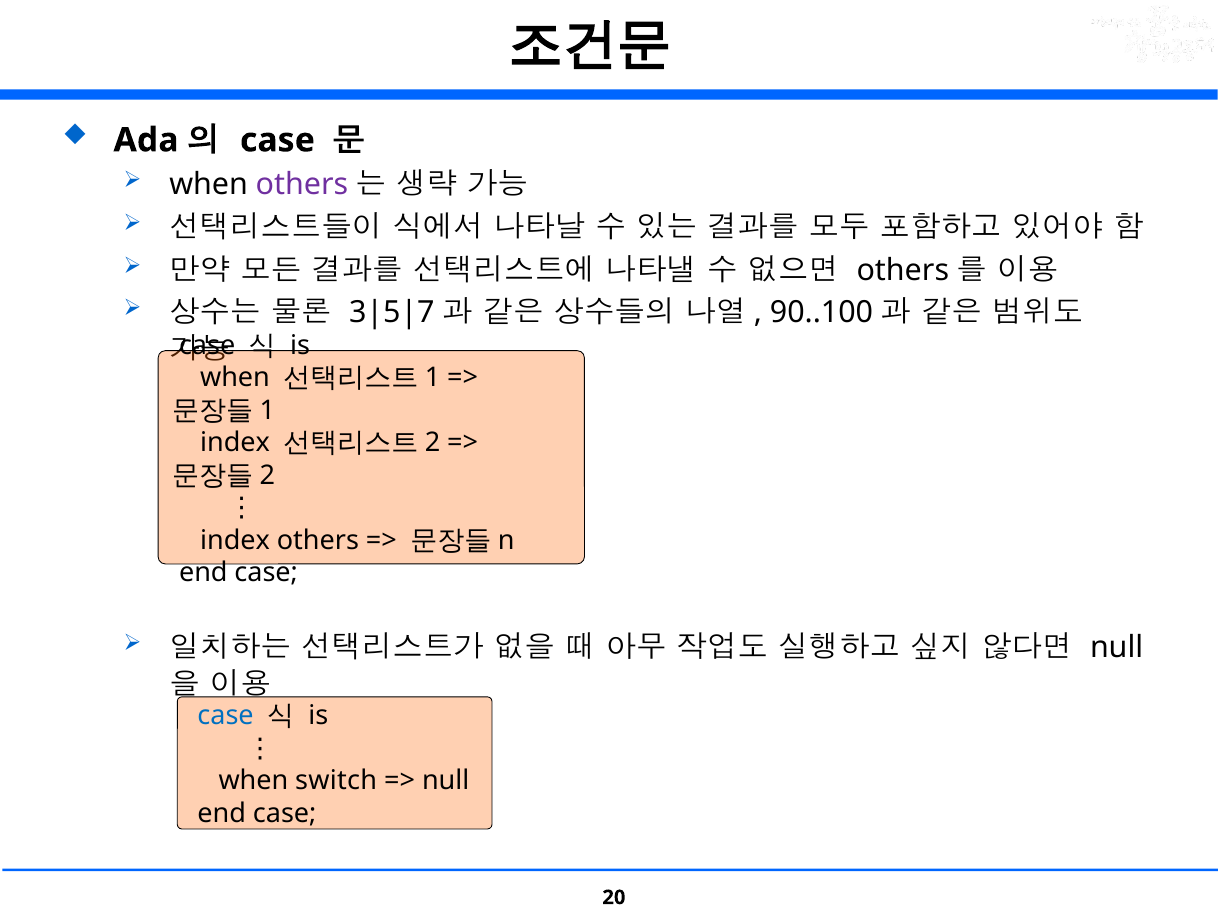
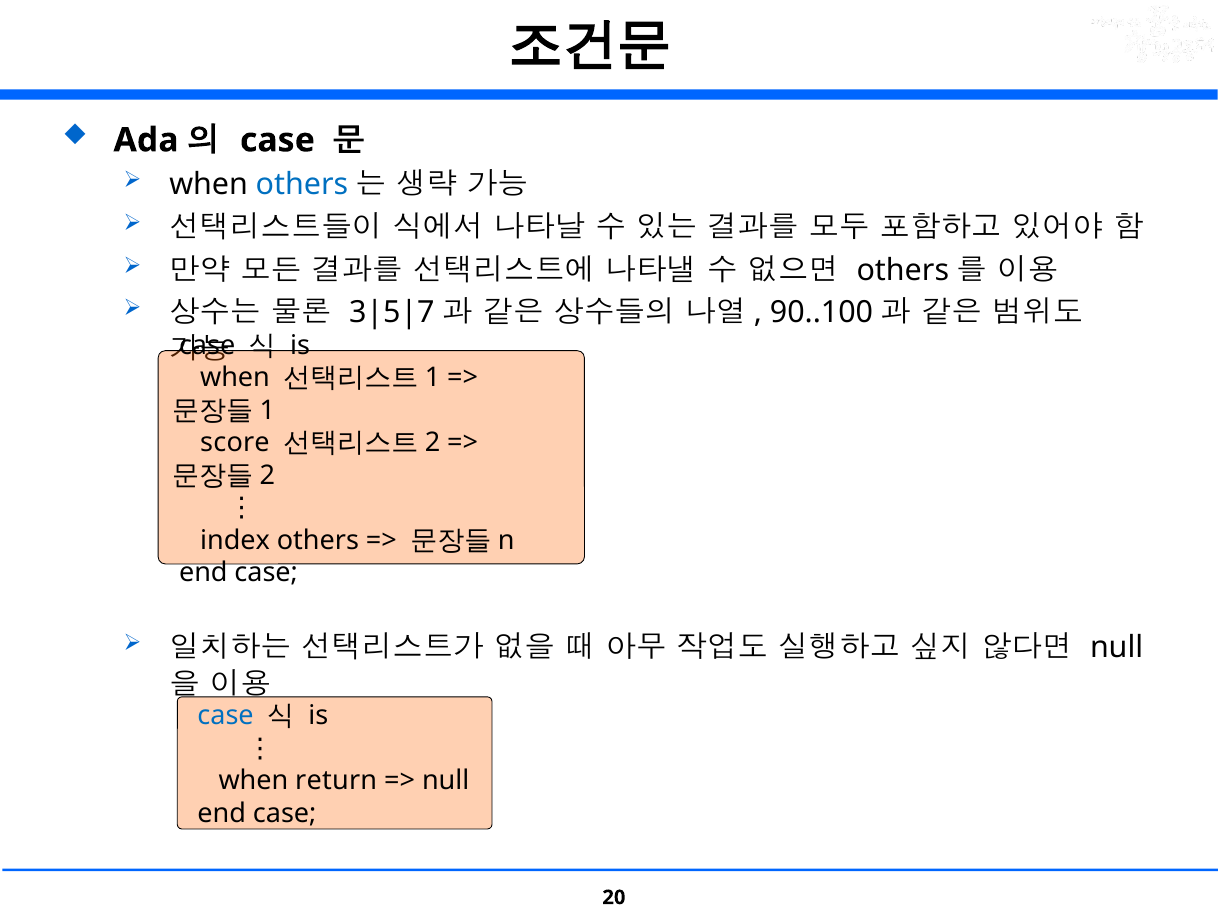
others colour: purple -> blue (302, 185)
index: index -> score (235, 443)
switch: switch -> return (336, 781)
